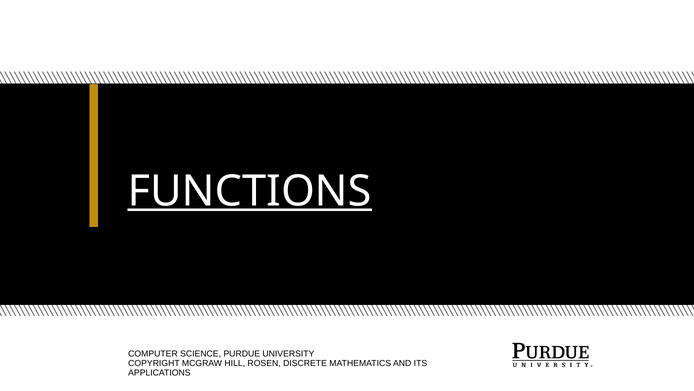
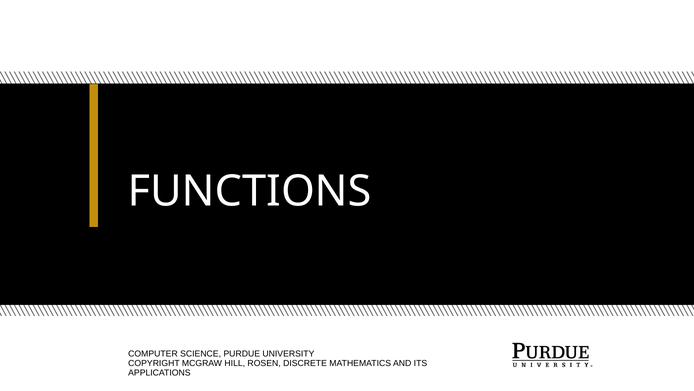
FUNCTIONS underline: present -> none (250, 191)
